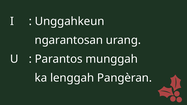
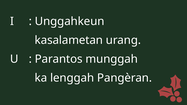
ngarantosan: ngarantosan -> kasalametan (69, 40)
